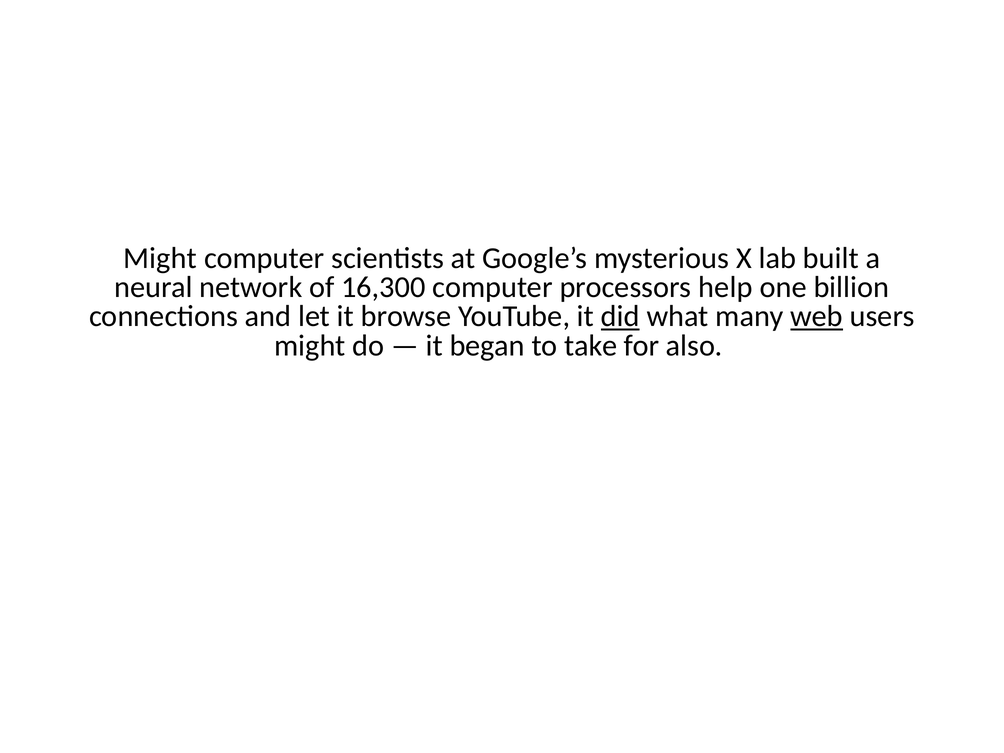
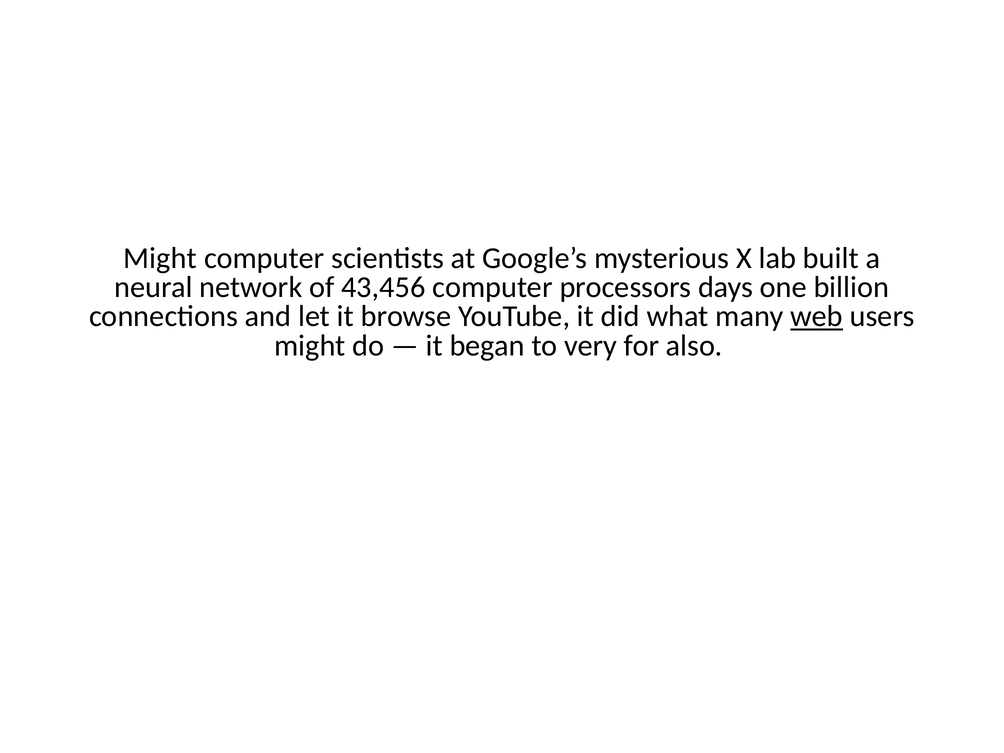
16,300: 16,300 -> 43,456 (383, 287)
help: help -> days (726, 287)
did underline: present -> none (620, 316)
take: take -> very (591, 345)
